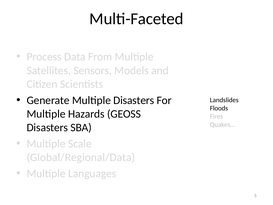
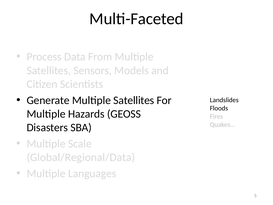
Generate Multiple Disasters: Disasters -> Satellites (134, 100)
